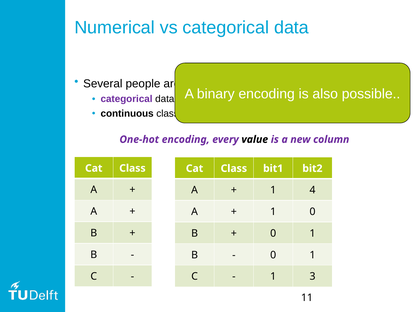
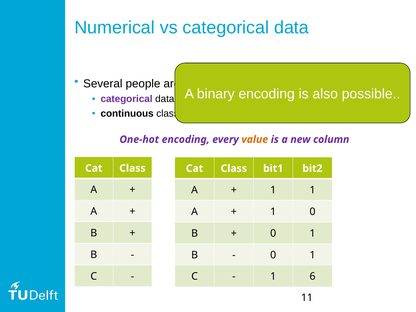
value colour: black -> orange (255, 139)
1 4: 4 -> 1 (312, 190)
3: 3 -> 6 (312, 277)
